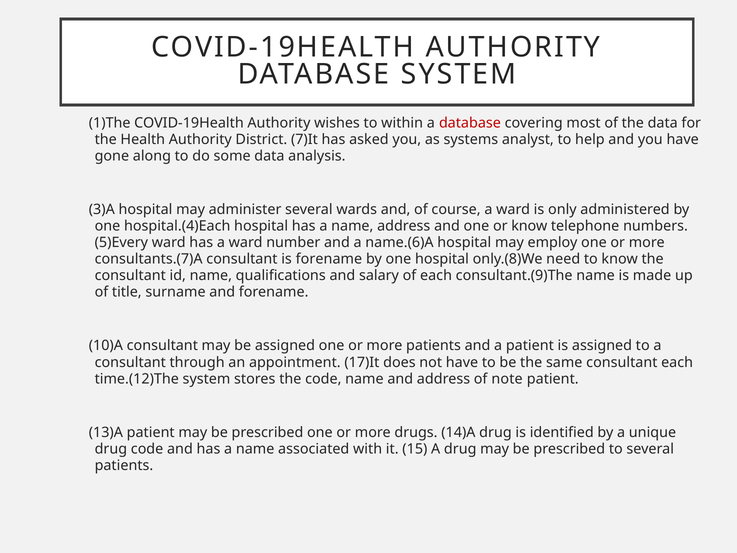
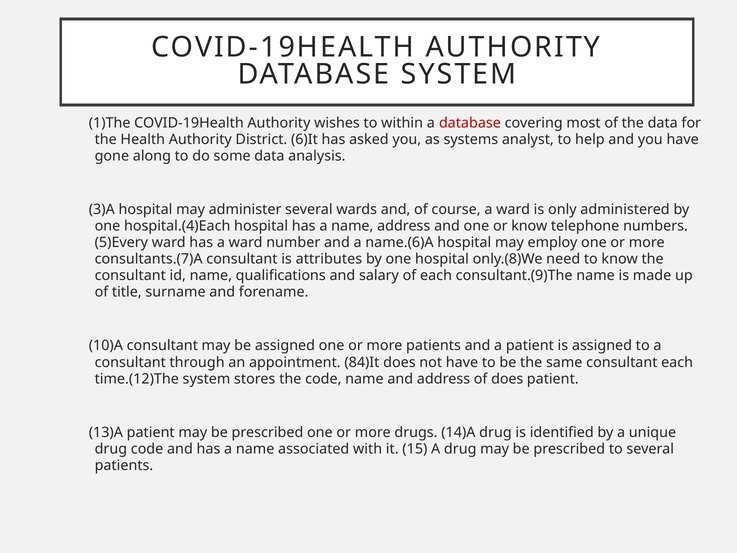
7)It: 7)It -> 6)It (304, 140)
is forename: forename -> attributes (329, 259)
17)It: 17)It -> 84)It (362, 362)
of note: note -> does (507, 379)
